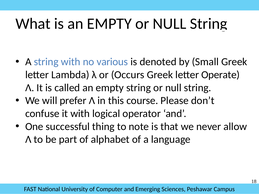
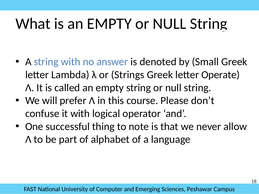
various: various -> answer (112, 62)
Occurs: Occurs -> Strings (128, 75)
